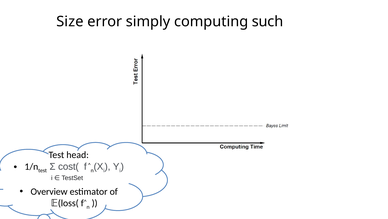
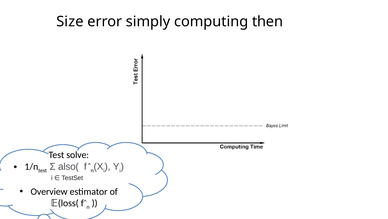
such: such -> then (268, 22)
head: head -> solve (78, 155)
cost(: cost( -> also( (68, 166)
